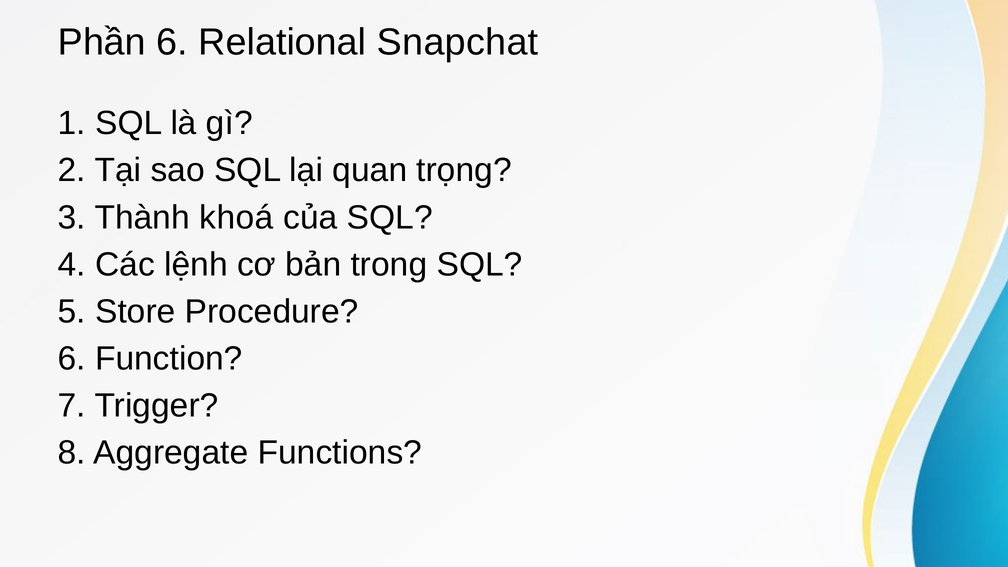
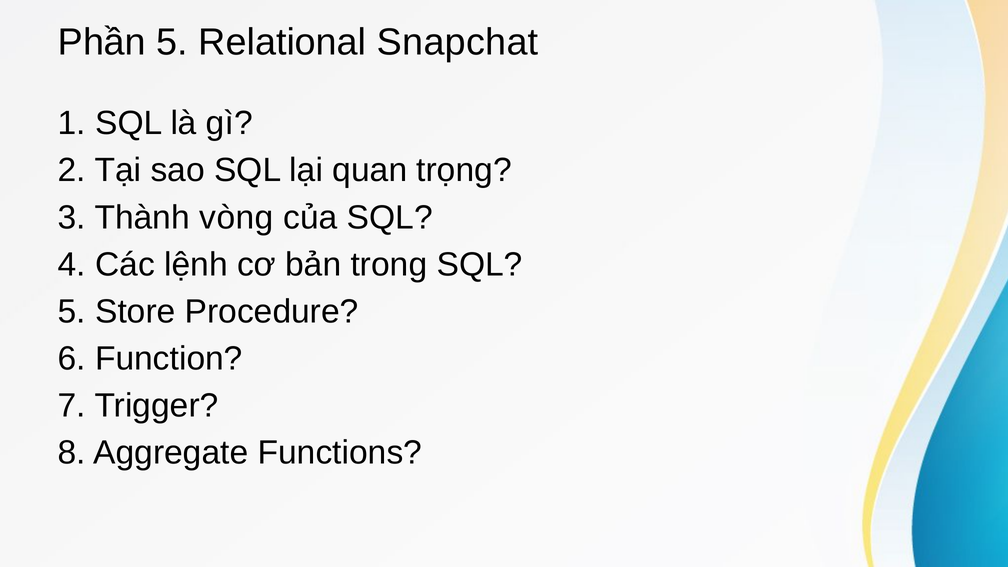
Phần 6: 6 -> 5 (172, 42)
khoá: khoá -> vòng (236, 217)
